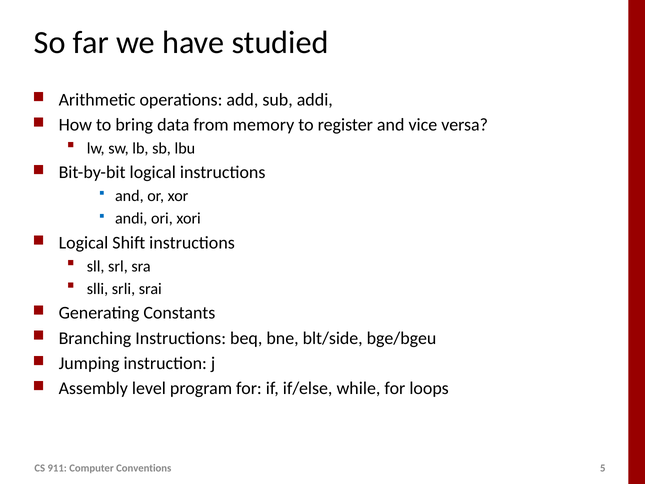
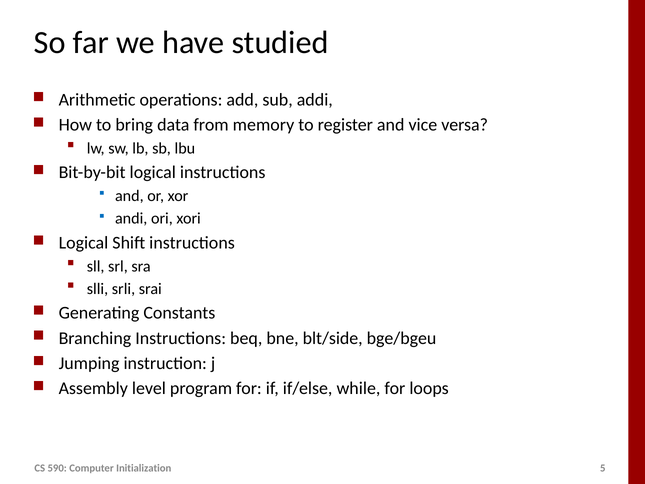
911: 911 -> 590 (57, 468)
Conventions: Conventions -> Initialization (144, 468)
